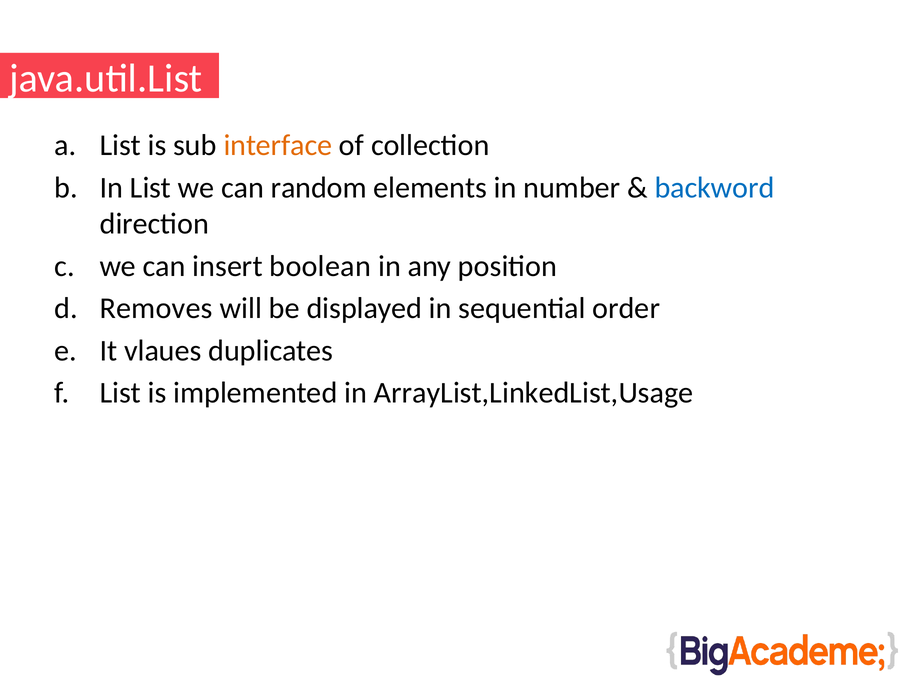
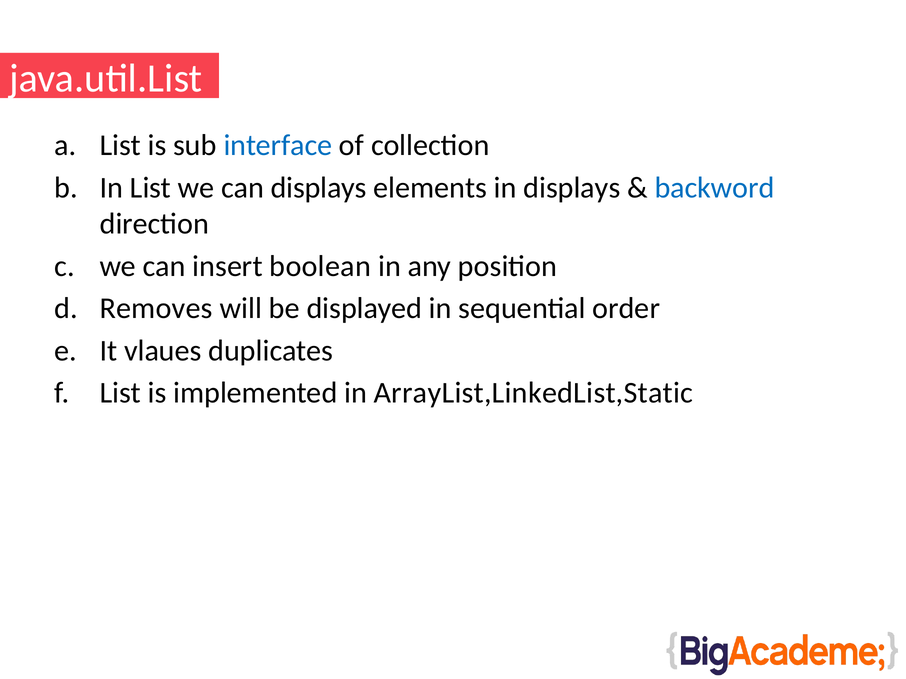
interface colour: orange -> blue (278, 146)
can random: random -> displays (319, 188)
in number: number -> displays (572, 188)
ArrayList,LinkedList,Usage: ArrayList,LinkedList,Usage -> ArrayList,LinkedList,Static (533, 393)
